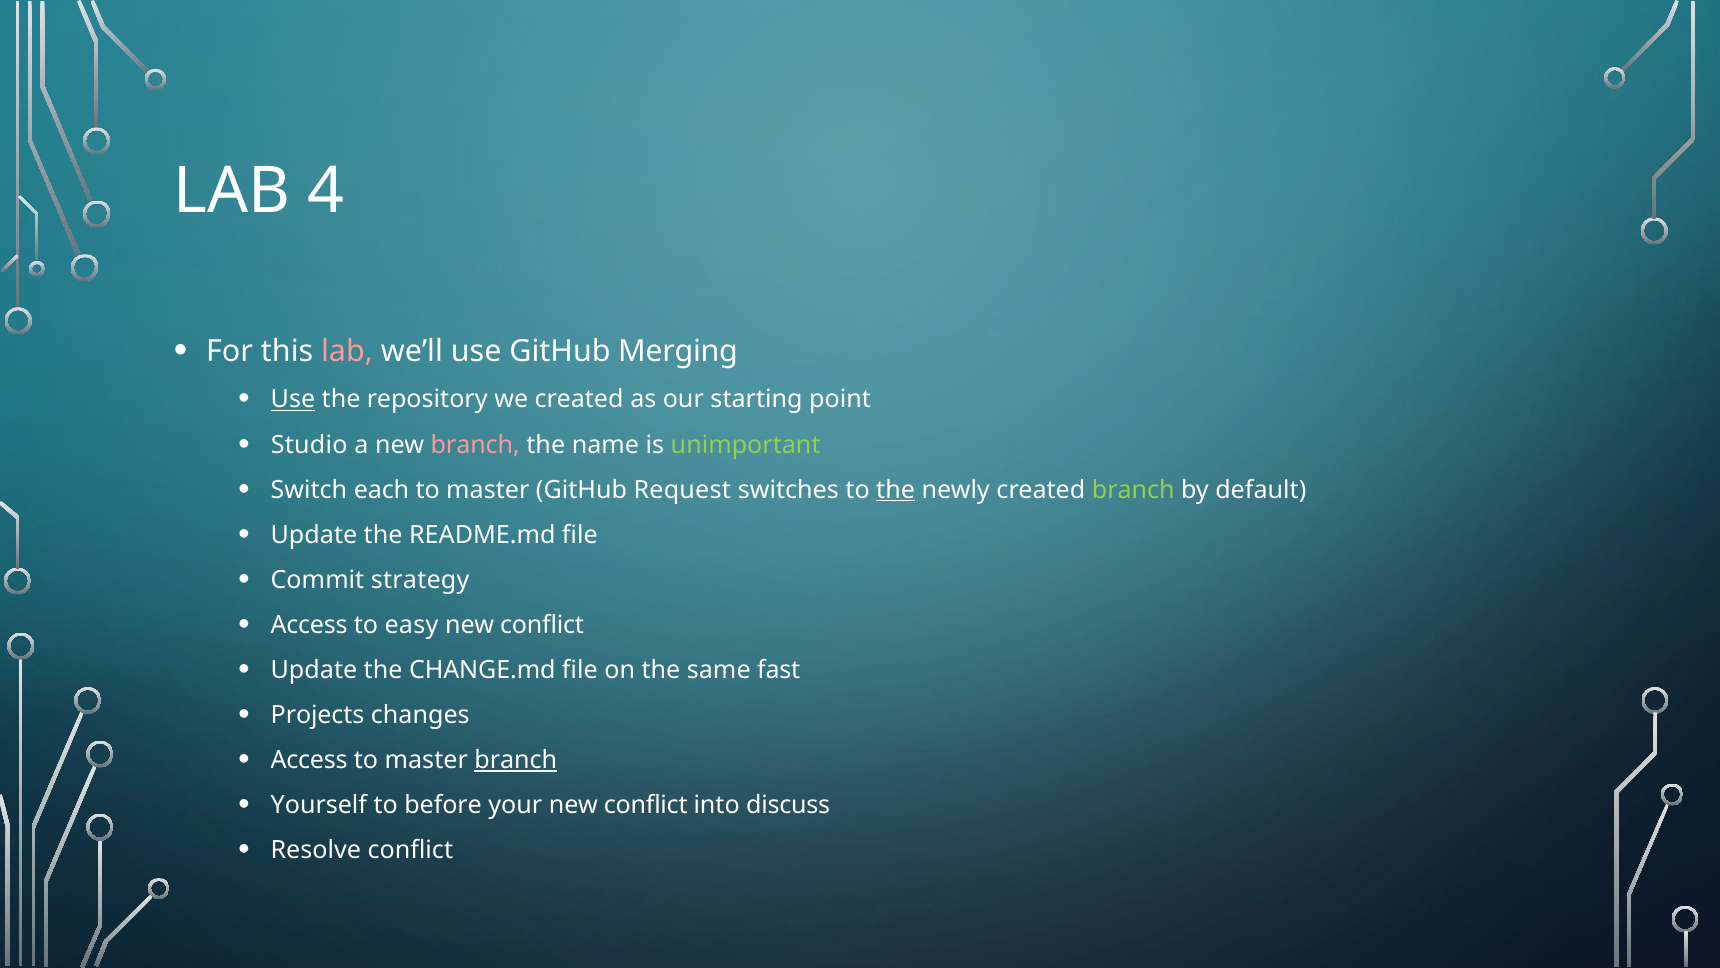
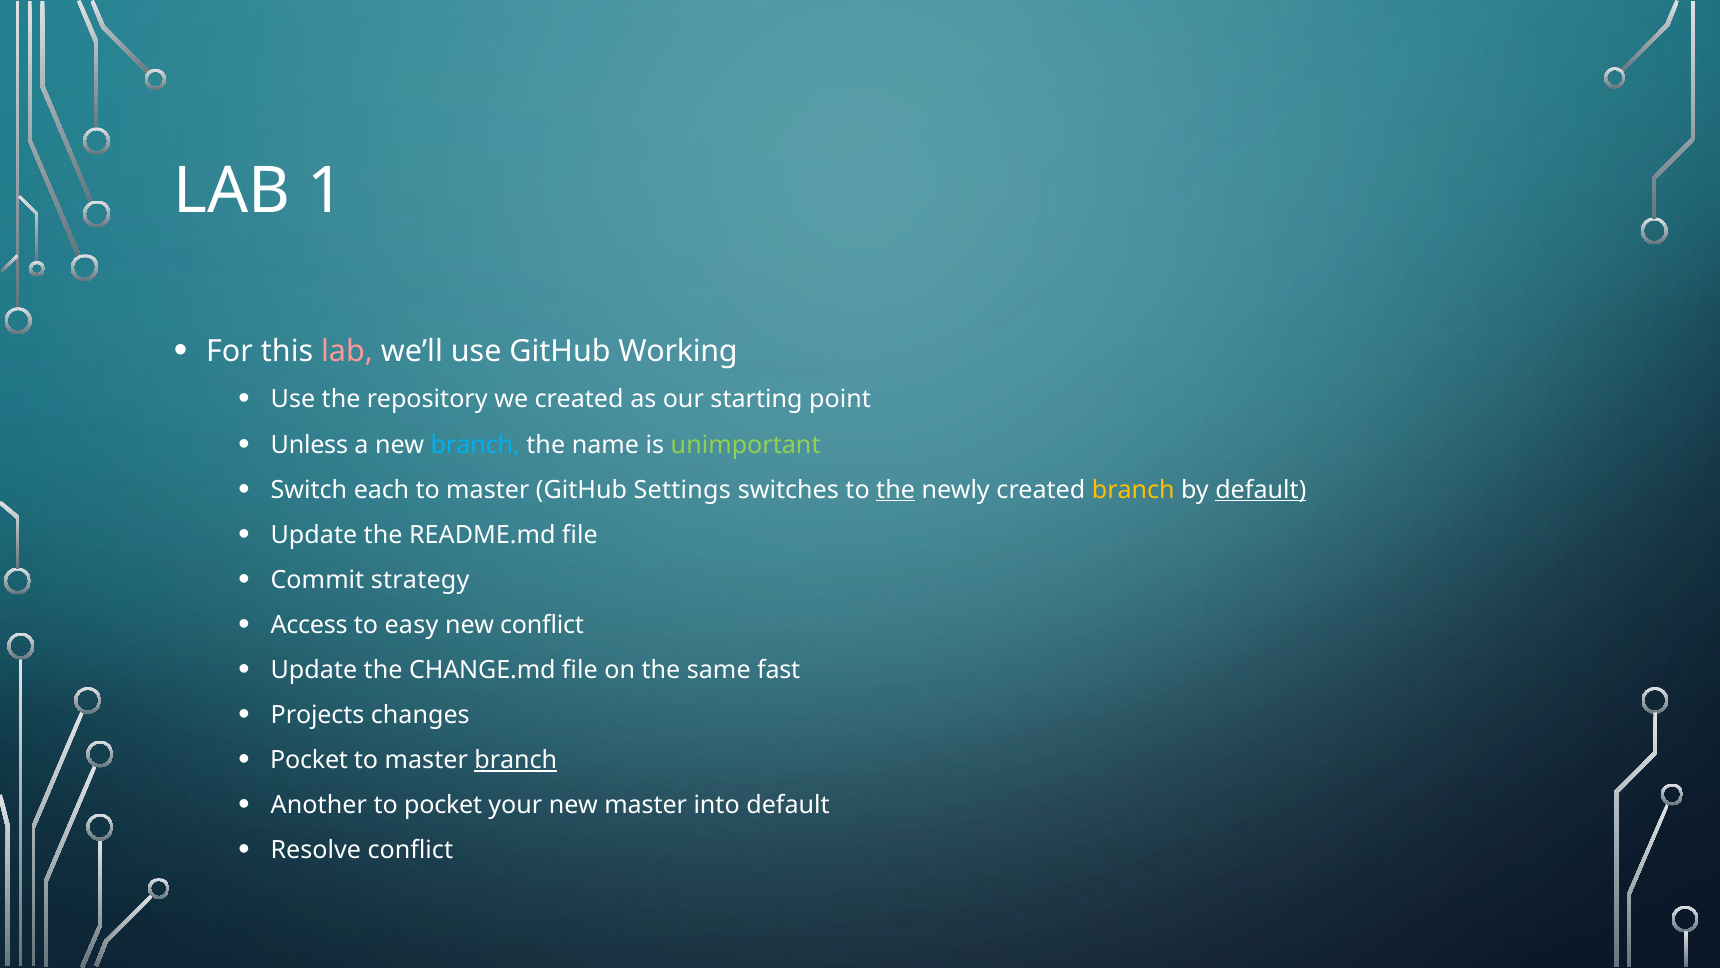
4: 4 -> 1 (326, 191)
Merging: Merging -> Working (678, 352)
Use underline: present -> none (293, 399)
Studio: Studio -> Unless (309, 444)
branch colour: pink -> light blue (475, 444)
Request: Request -> Settings (682, 490)
branch colour: light green -> yellow (1133, 490)
default underline: none -> present (1261, 490)
Access: Access -> Pocket (309, 760)
Yourself: Yourself -> Another (319, 805)
to before: before -> pocket (443, 805)
your new conflict: conflict -> master (646, 805)
into discuss: discuss -> default (788, 805)
